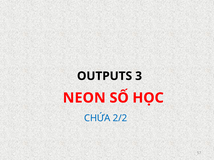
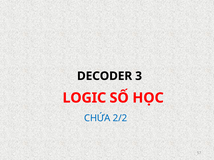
OUTPUTS: OUTPUTS -> DECODER (105, 76)
NEON: NEON -> LOGIC (84, 98)
